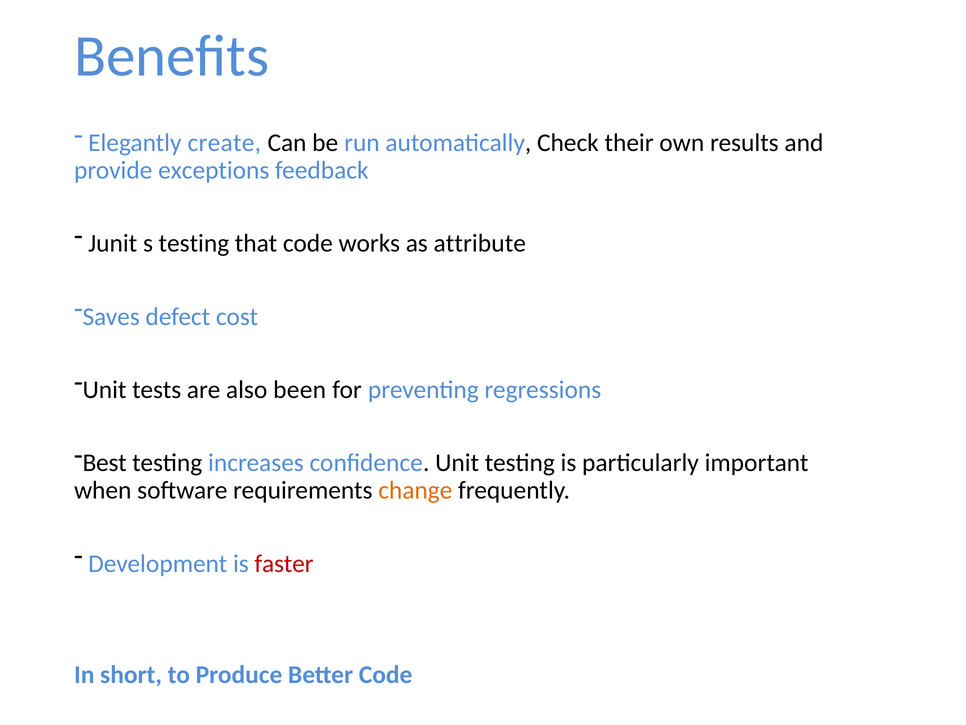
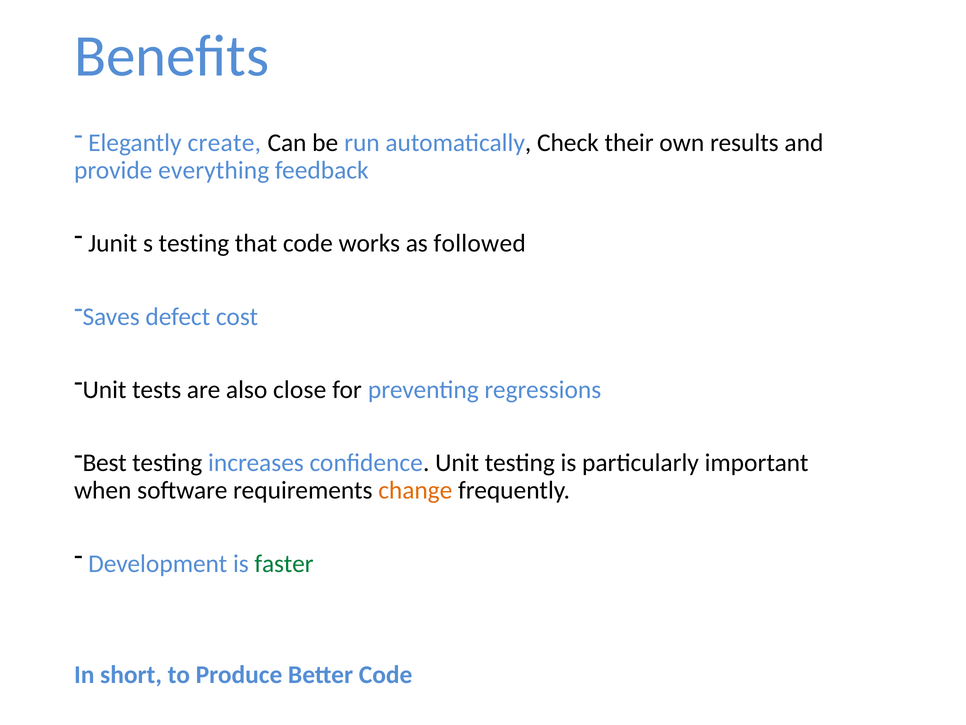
exceptions: exceptions -> everything (214, 170)
attribute: attribute -> followed (480, 243)
been: been -> close (300, 389)
faster colour: red -> green (284, 563)
